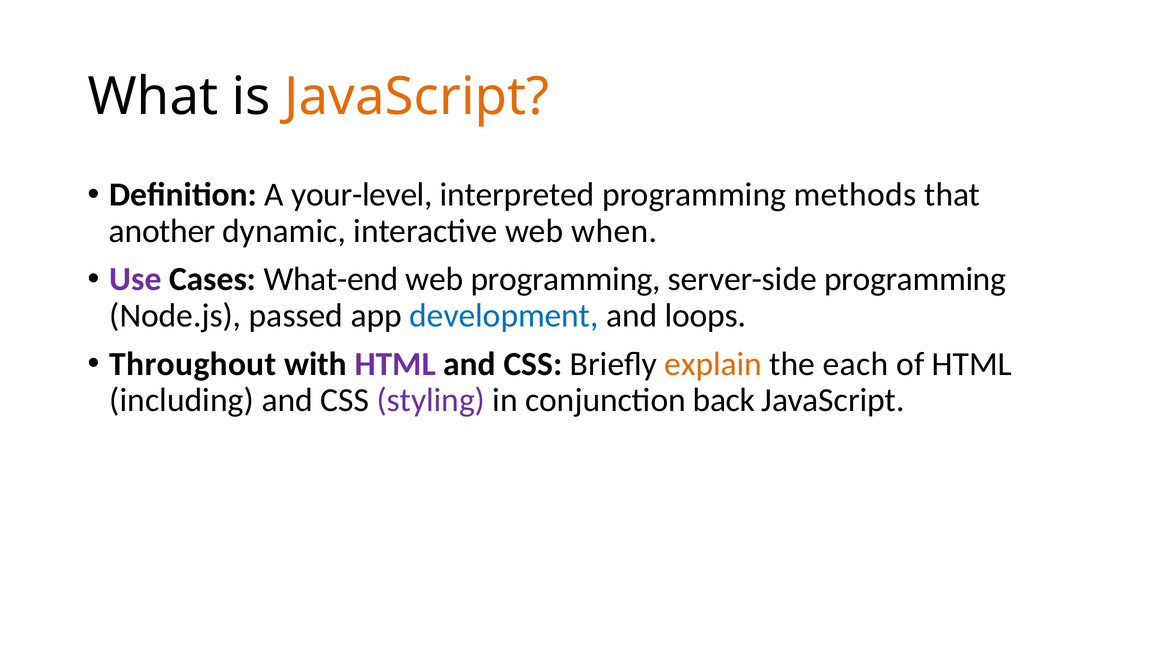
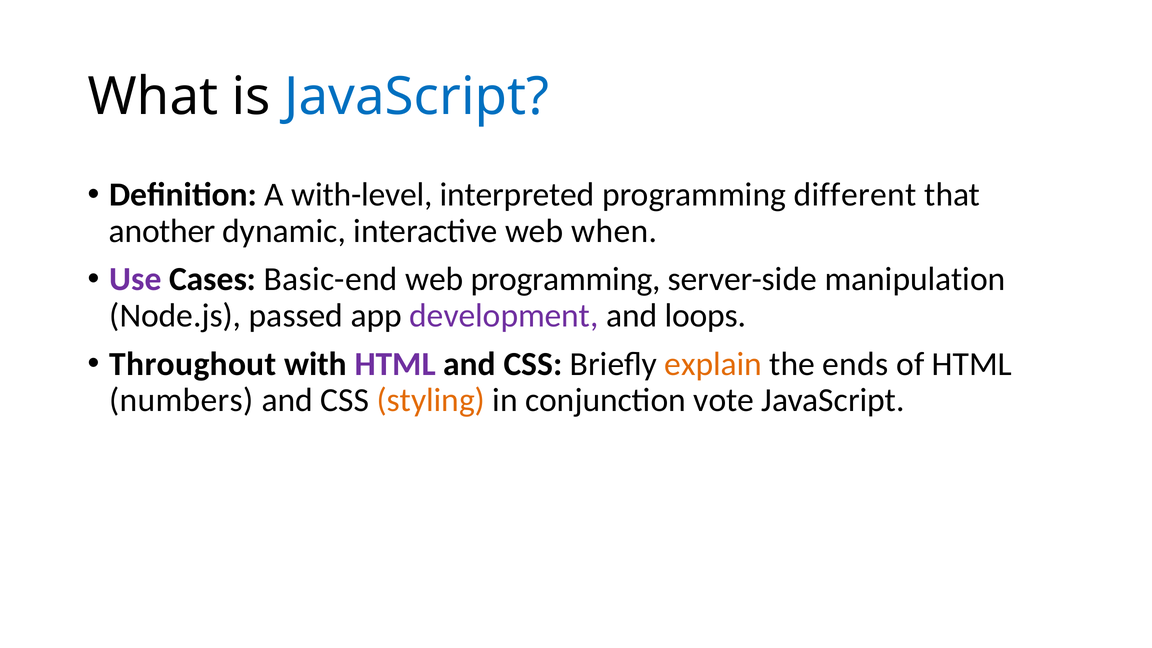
JavaScript colour: orange -> blue (417, 97)
your-level: your-level -> with-level (362, 195)
methods: methods -> different (855, 195)
What-end: What-end -> Basic-end (331, 279)
server-side programming: programming -> manipulation (915, 279)
development colour: blue -> purple (504, 316)
each: each -> ends (855, 364)
including: including -> numbers (182, 400)
styling colour: purple -> orange (431, 400)
back: back -> vote (724, 400)
